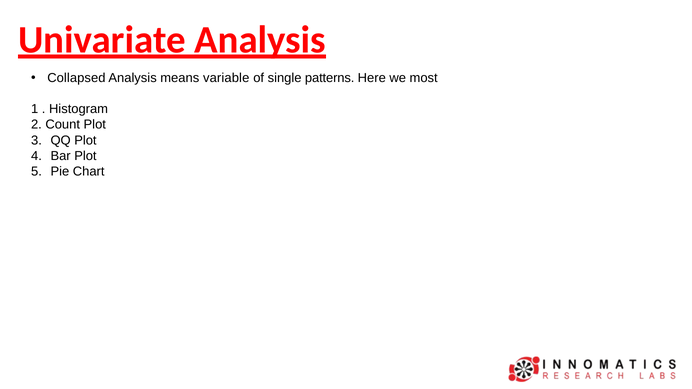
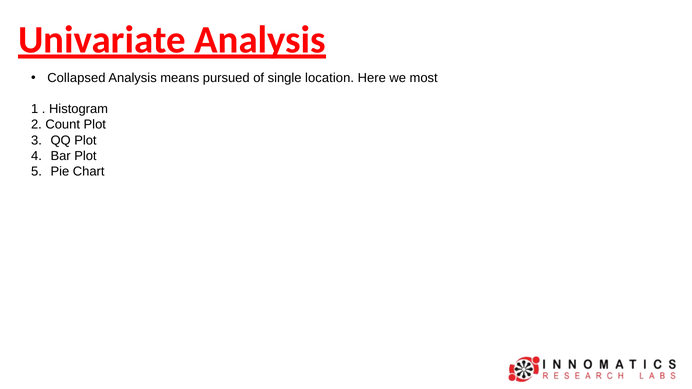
variable: variable -> pursued (226, 78)
patterns: patterns -> location (330, 78)
